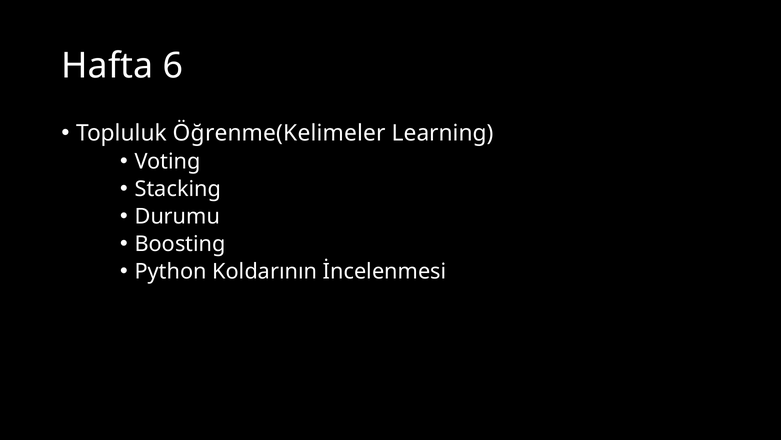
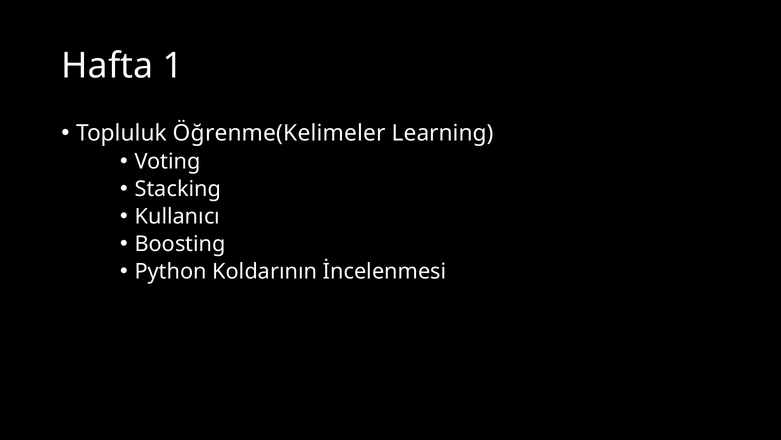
6: 6 -> 1 (173, 66)
Durumu: Durumu -> Kullanıcı (177, 216)
